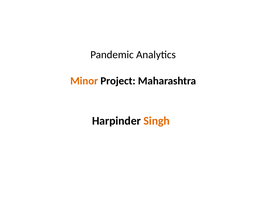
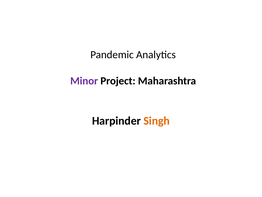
Minor colour: orange -> purple (84, 81)
